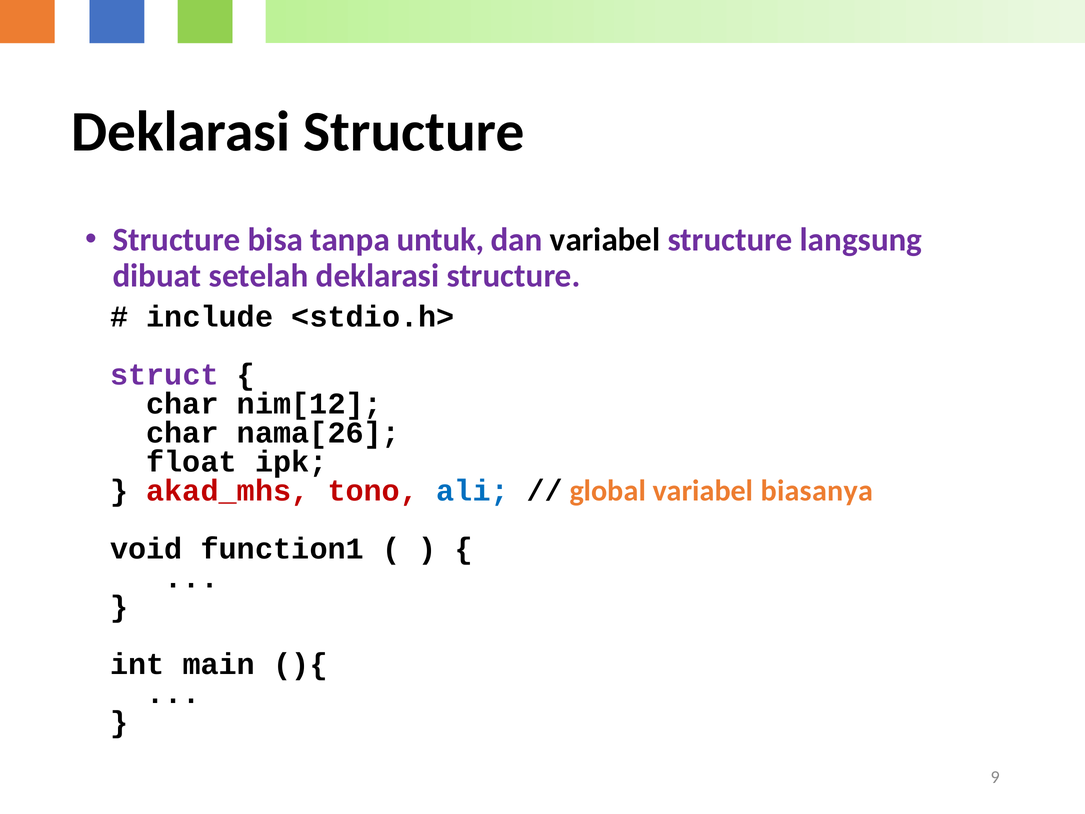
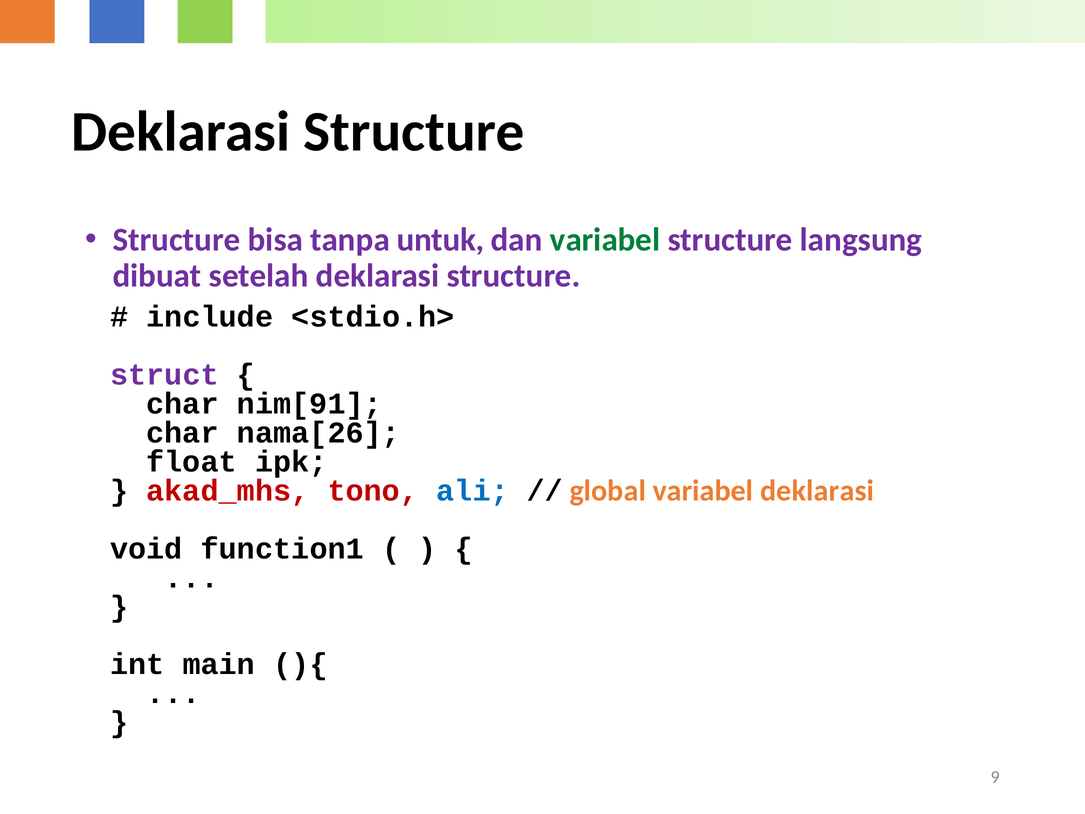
variabel colour: black -> green (605, 240)
nim[12: nim[12 -> nim[91 (309, 404)
variabel biasanya: biasanya -> deklarasi (817, 491)
